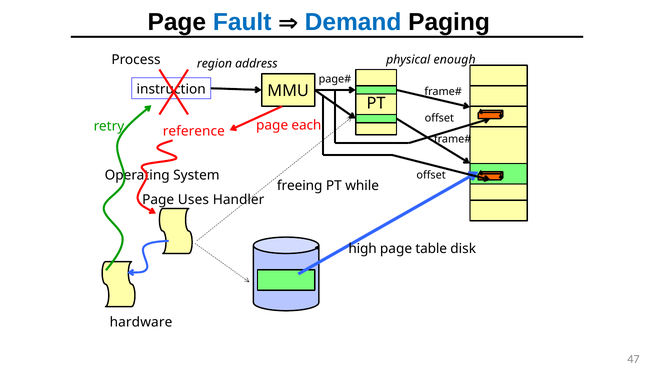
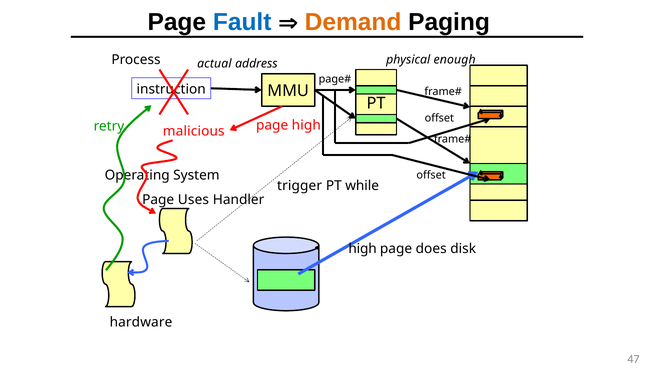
Demand colour: blue -> orange (353, 22)
region: region -> actual (214, 64)
each: each -> high (306, 125)
reference: reference -> malicious (194, 131)
freeing: freeing -> trigger (300, 186)
table: table -> does (431, 249)
